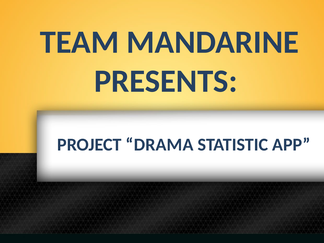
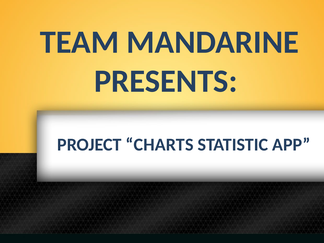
DRAMA: DRAMA -> CHARTS (160, 145)
